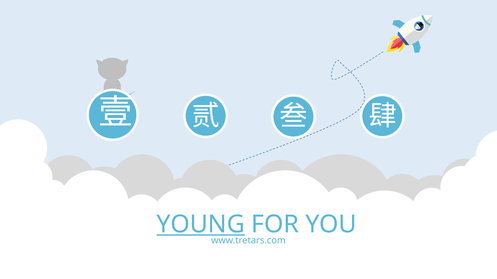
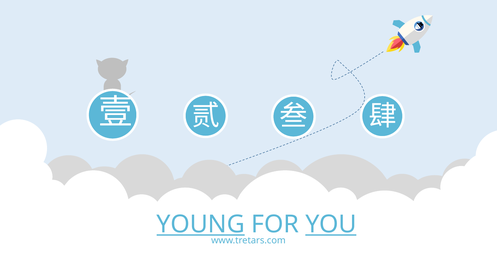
YOU underline: none -> present (331, 225)
